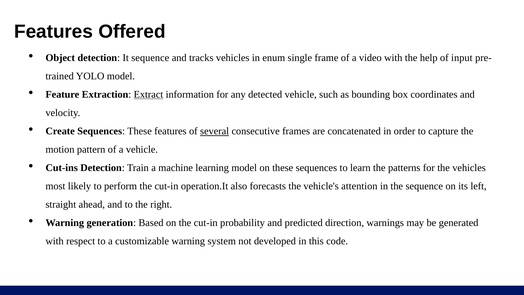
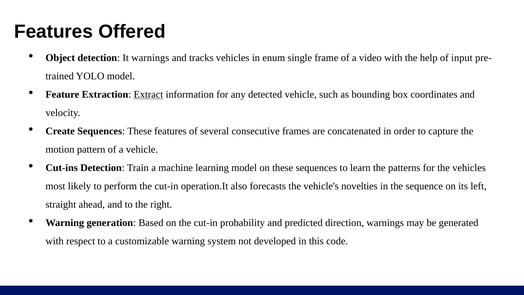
It sequence: sequence -> warnings (150, 58)
several underline: present -> none (215, 131)
attention: attention -> novelties (359, 186)
